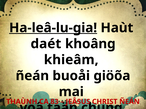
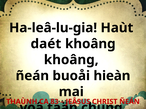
Ha-leâ-lu-gia underline: present -> none (53, 28)
khieâm: khieâm -> khoâng (71, 60)
giöõa: giöõa -> hieàn (112, 76)
